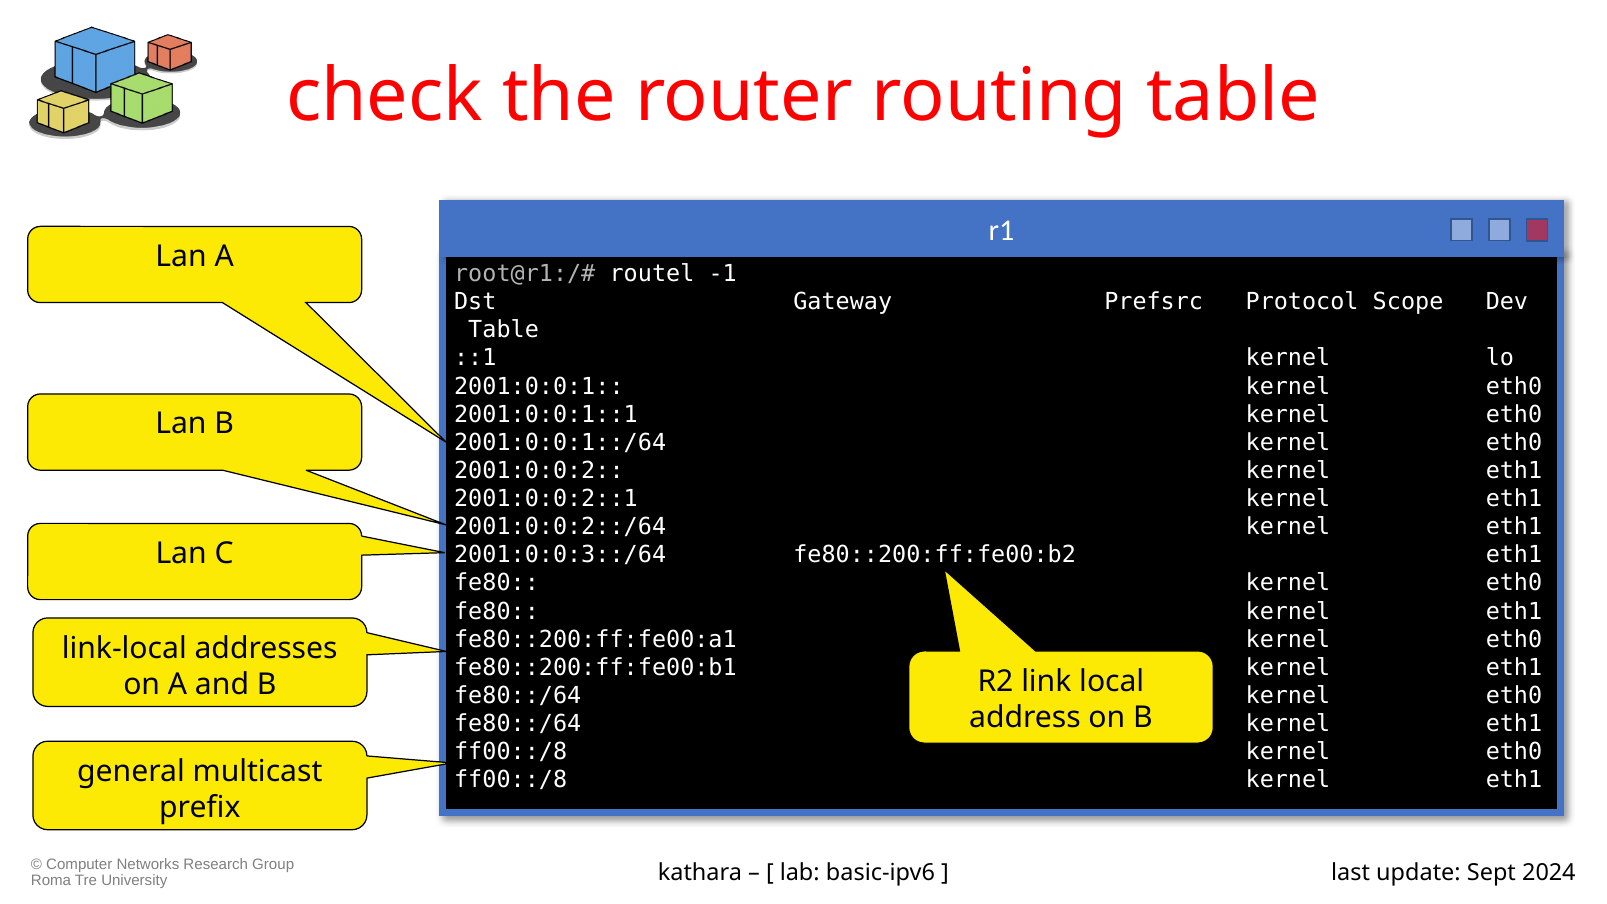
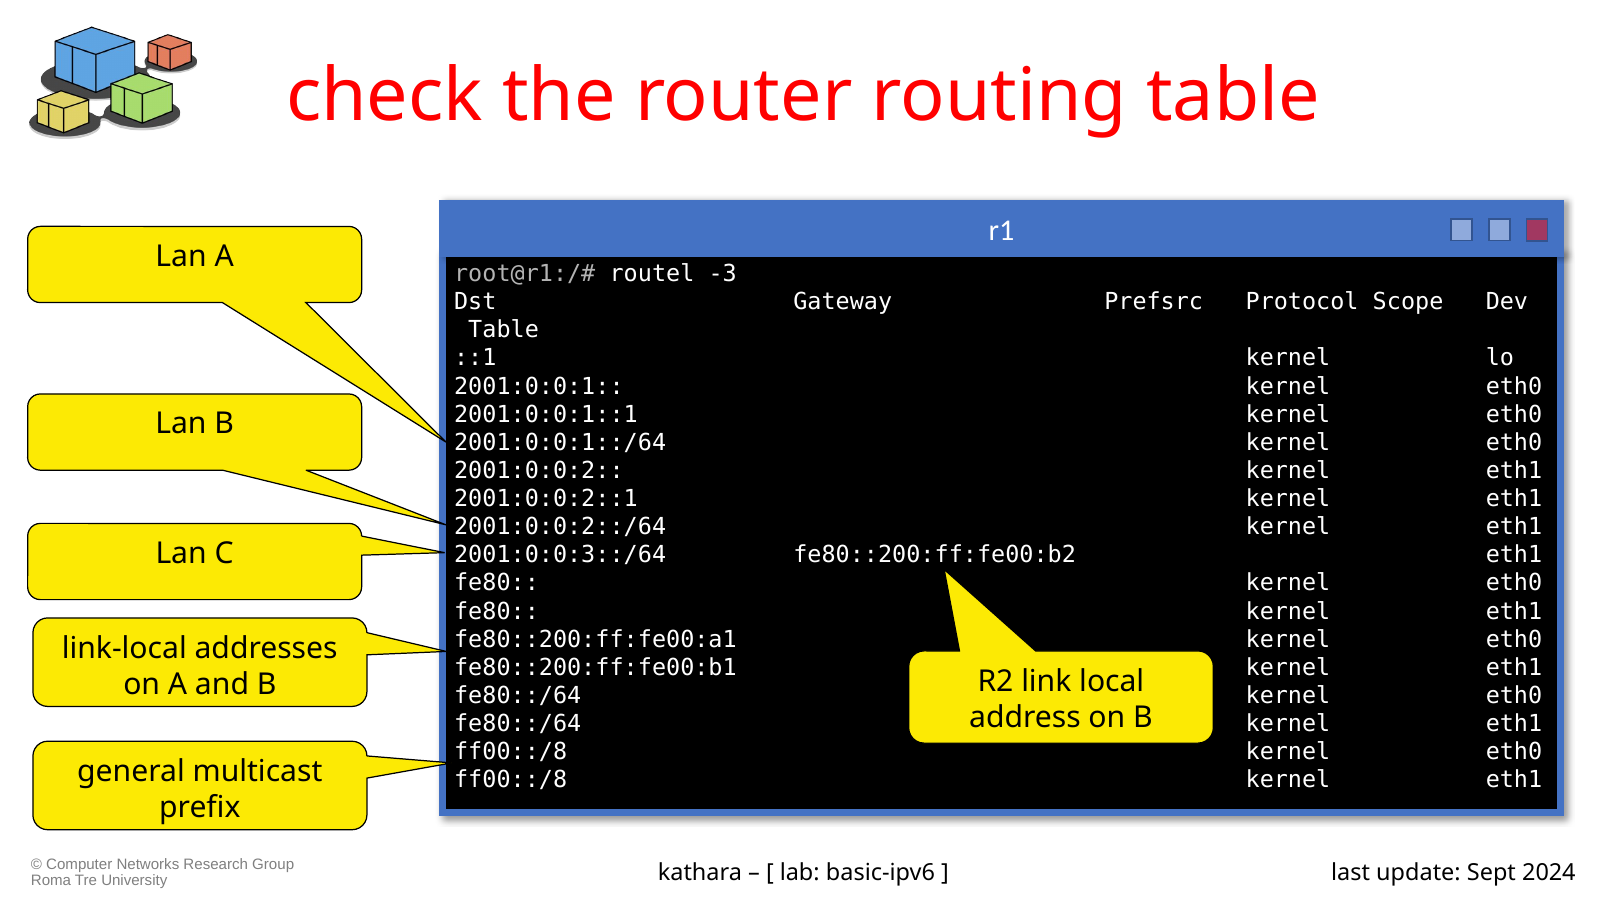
-1: -1 -> -3 (723, 274)
